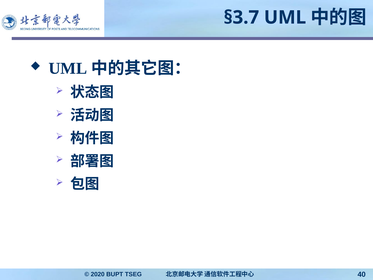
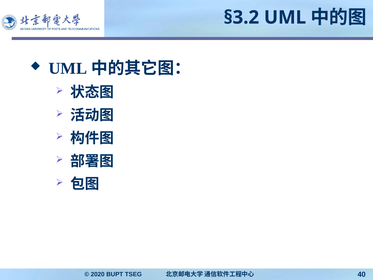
§3.7: §3.7 -> §3.2 (241, 17)
